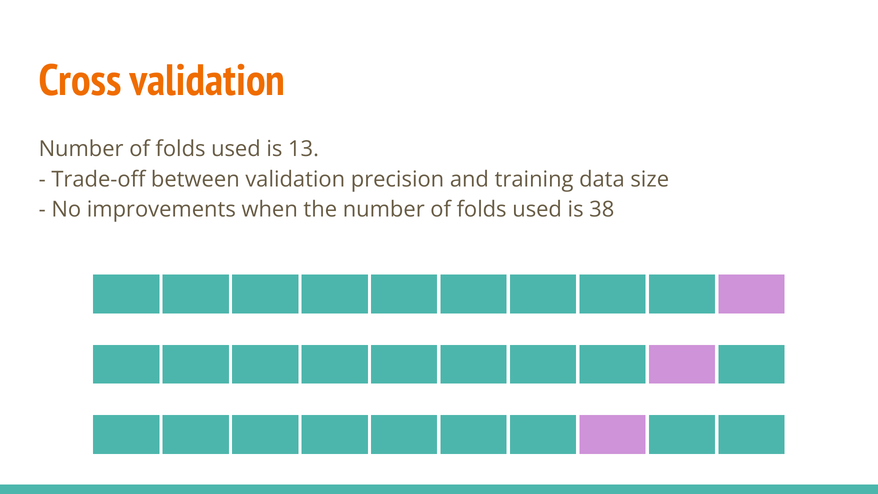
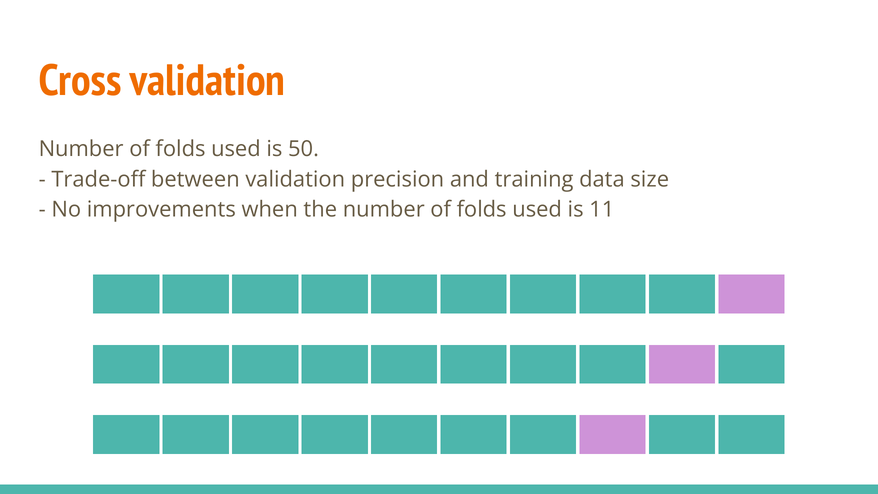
13: 13 -> 50 (303, 149)
38: 38 -> 11 (602, 210)
